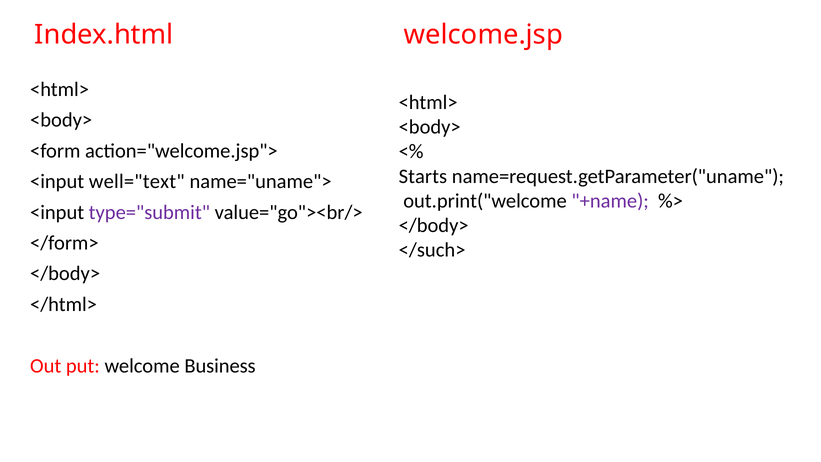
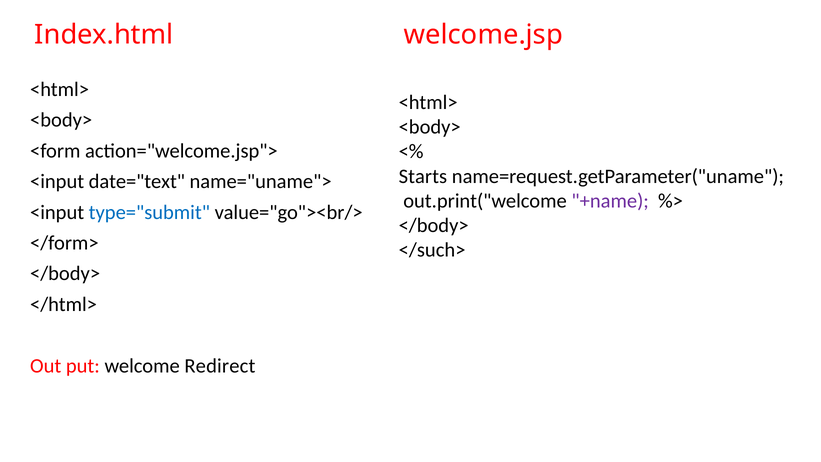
well="text: well="text -> date="text (137, 181)
type="submit colour: purple -> blue (149, 212)
Business: Business -> Redirect (220, 366)
